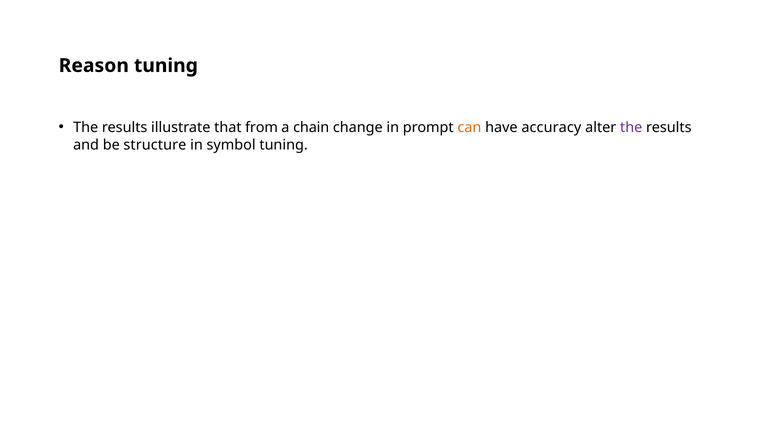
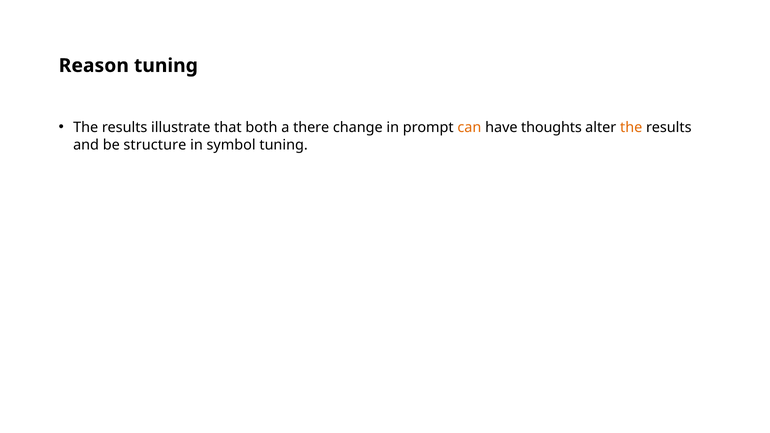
from: from -> both (261, 128)
chain: chain -> there (311, 128)
accuracy: accuracy -> thoughts (551, 128)
the colour: purple -> orange (631, 128)
